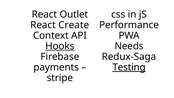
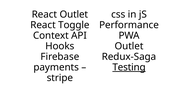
Create: Create -> Toggle (74, 25)
Hooks underline: present -> none (60, 46)
Needs: Needs -> Outlet (129, 46)
